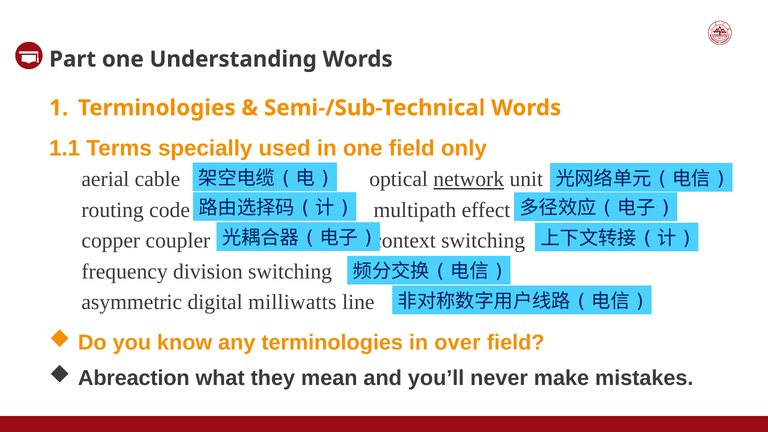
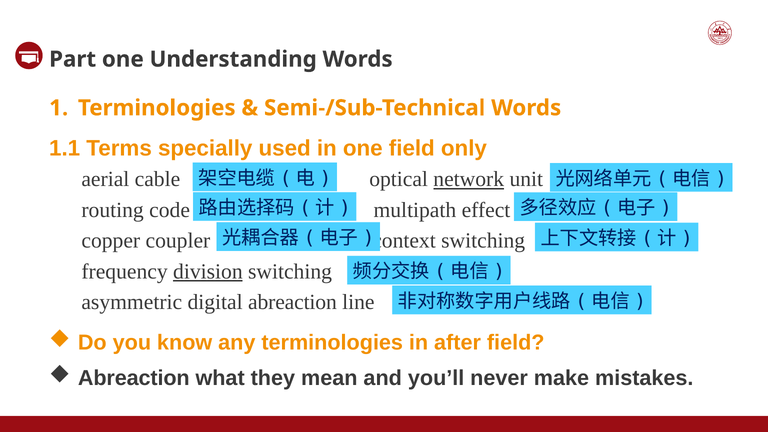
division underline: none -> present (208, 272)
digital milliwatts: milliwatts -> abreaction (292, 302)
over: over -> after (458, 343)
